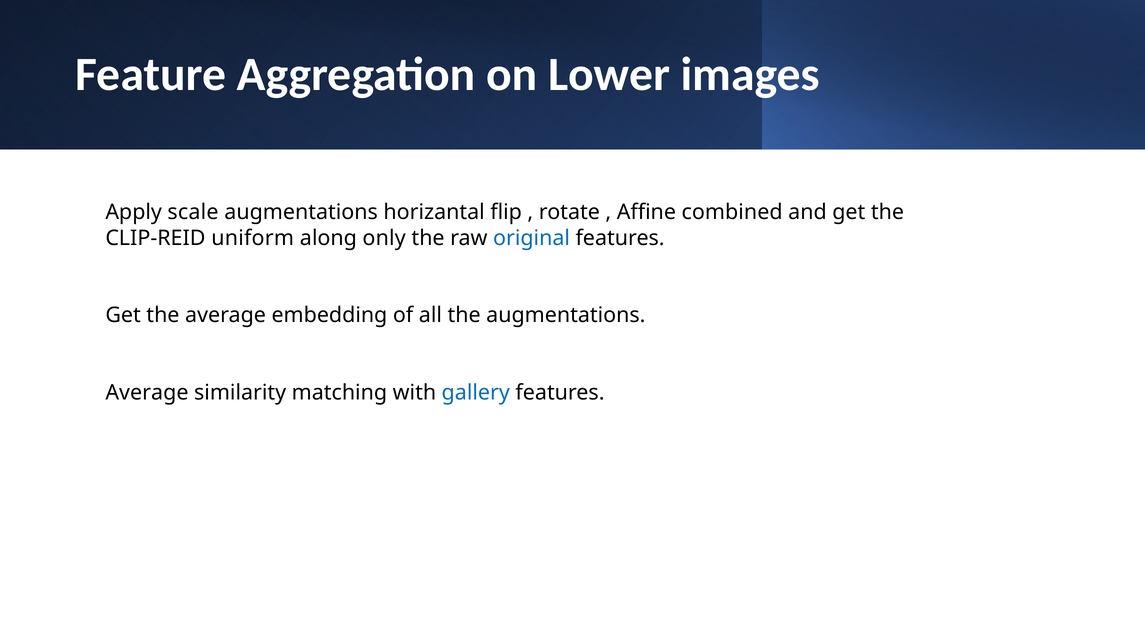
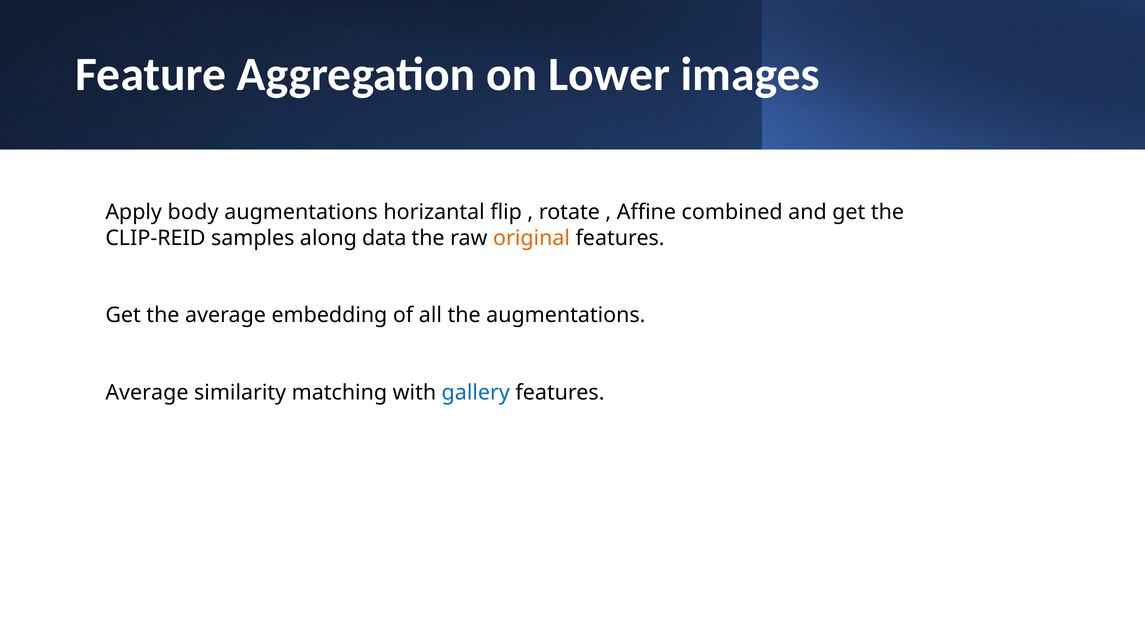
scale: scale -> body (193, 212)
uniform: uniform -> samples (253, 238)
only: only -> data (384, 238)
original colour: blue -> orange (532, 238)
